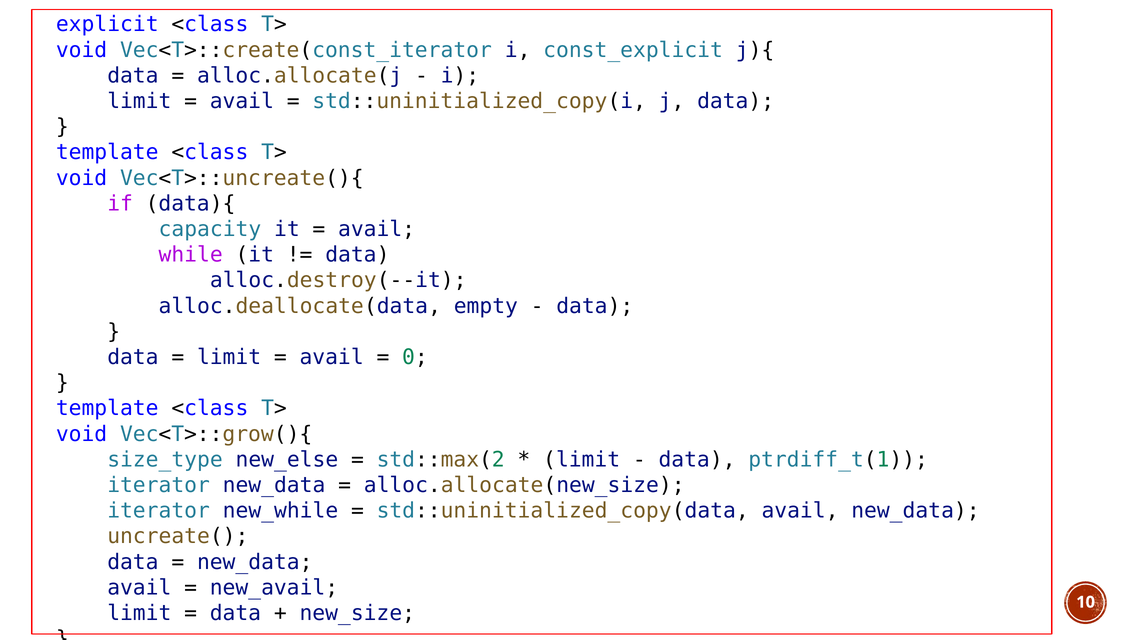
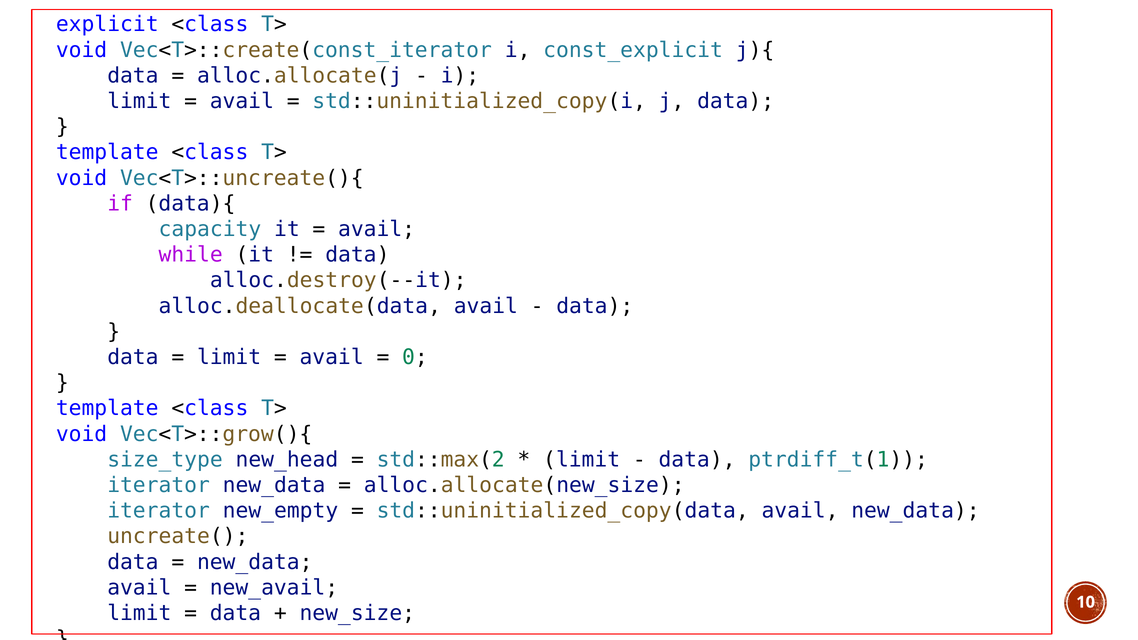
alloc.deallocate(data empty: empty -> avail (486, 306)
new_else: new_else -> new_head (287, 460)
new_while: new_while -> new_empty (280, 511)
